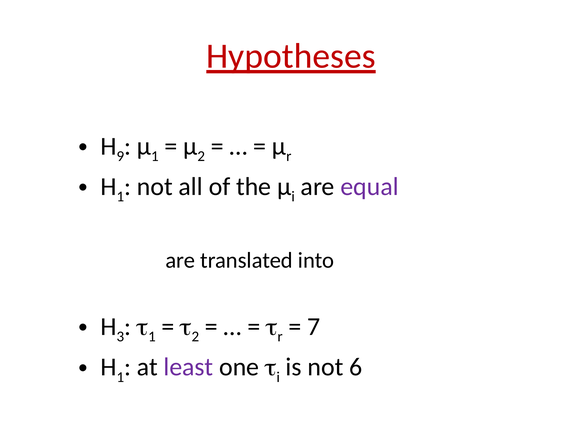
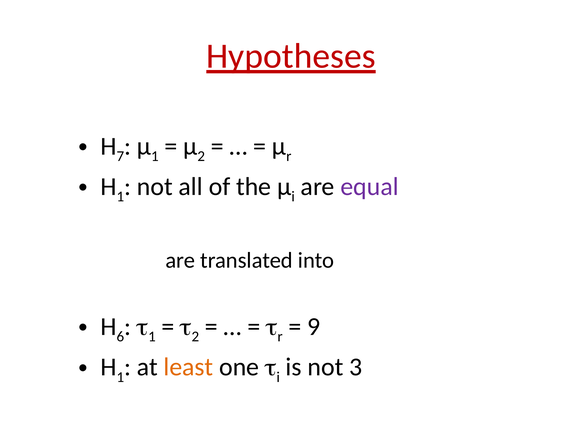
9: 9 -> 7 (120, 156)
3: 3 -> 6 (120, 337)
7: 7 -> 9 (314, 327)
least colour: purple -> orange (188, 368)
6: 6 -> 3 (356, 368)
